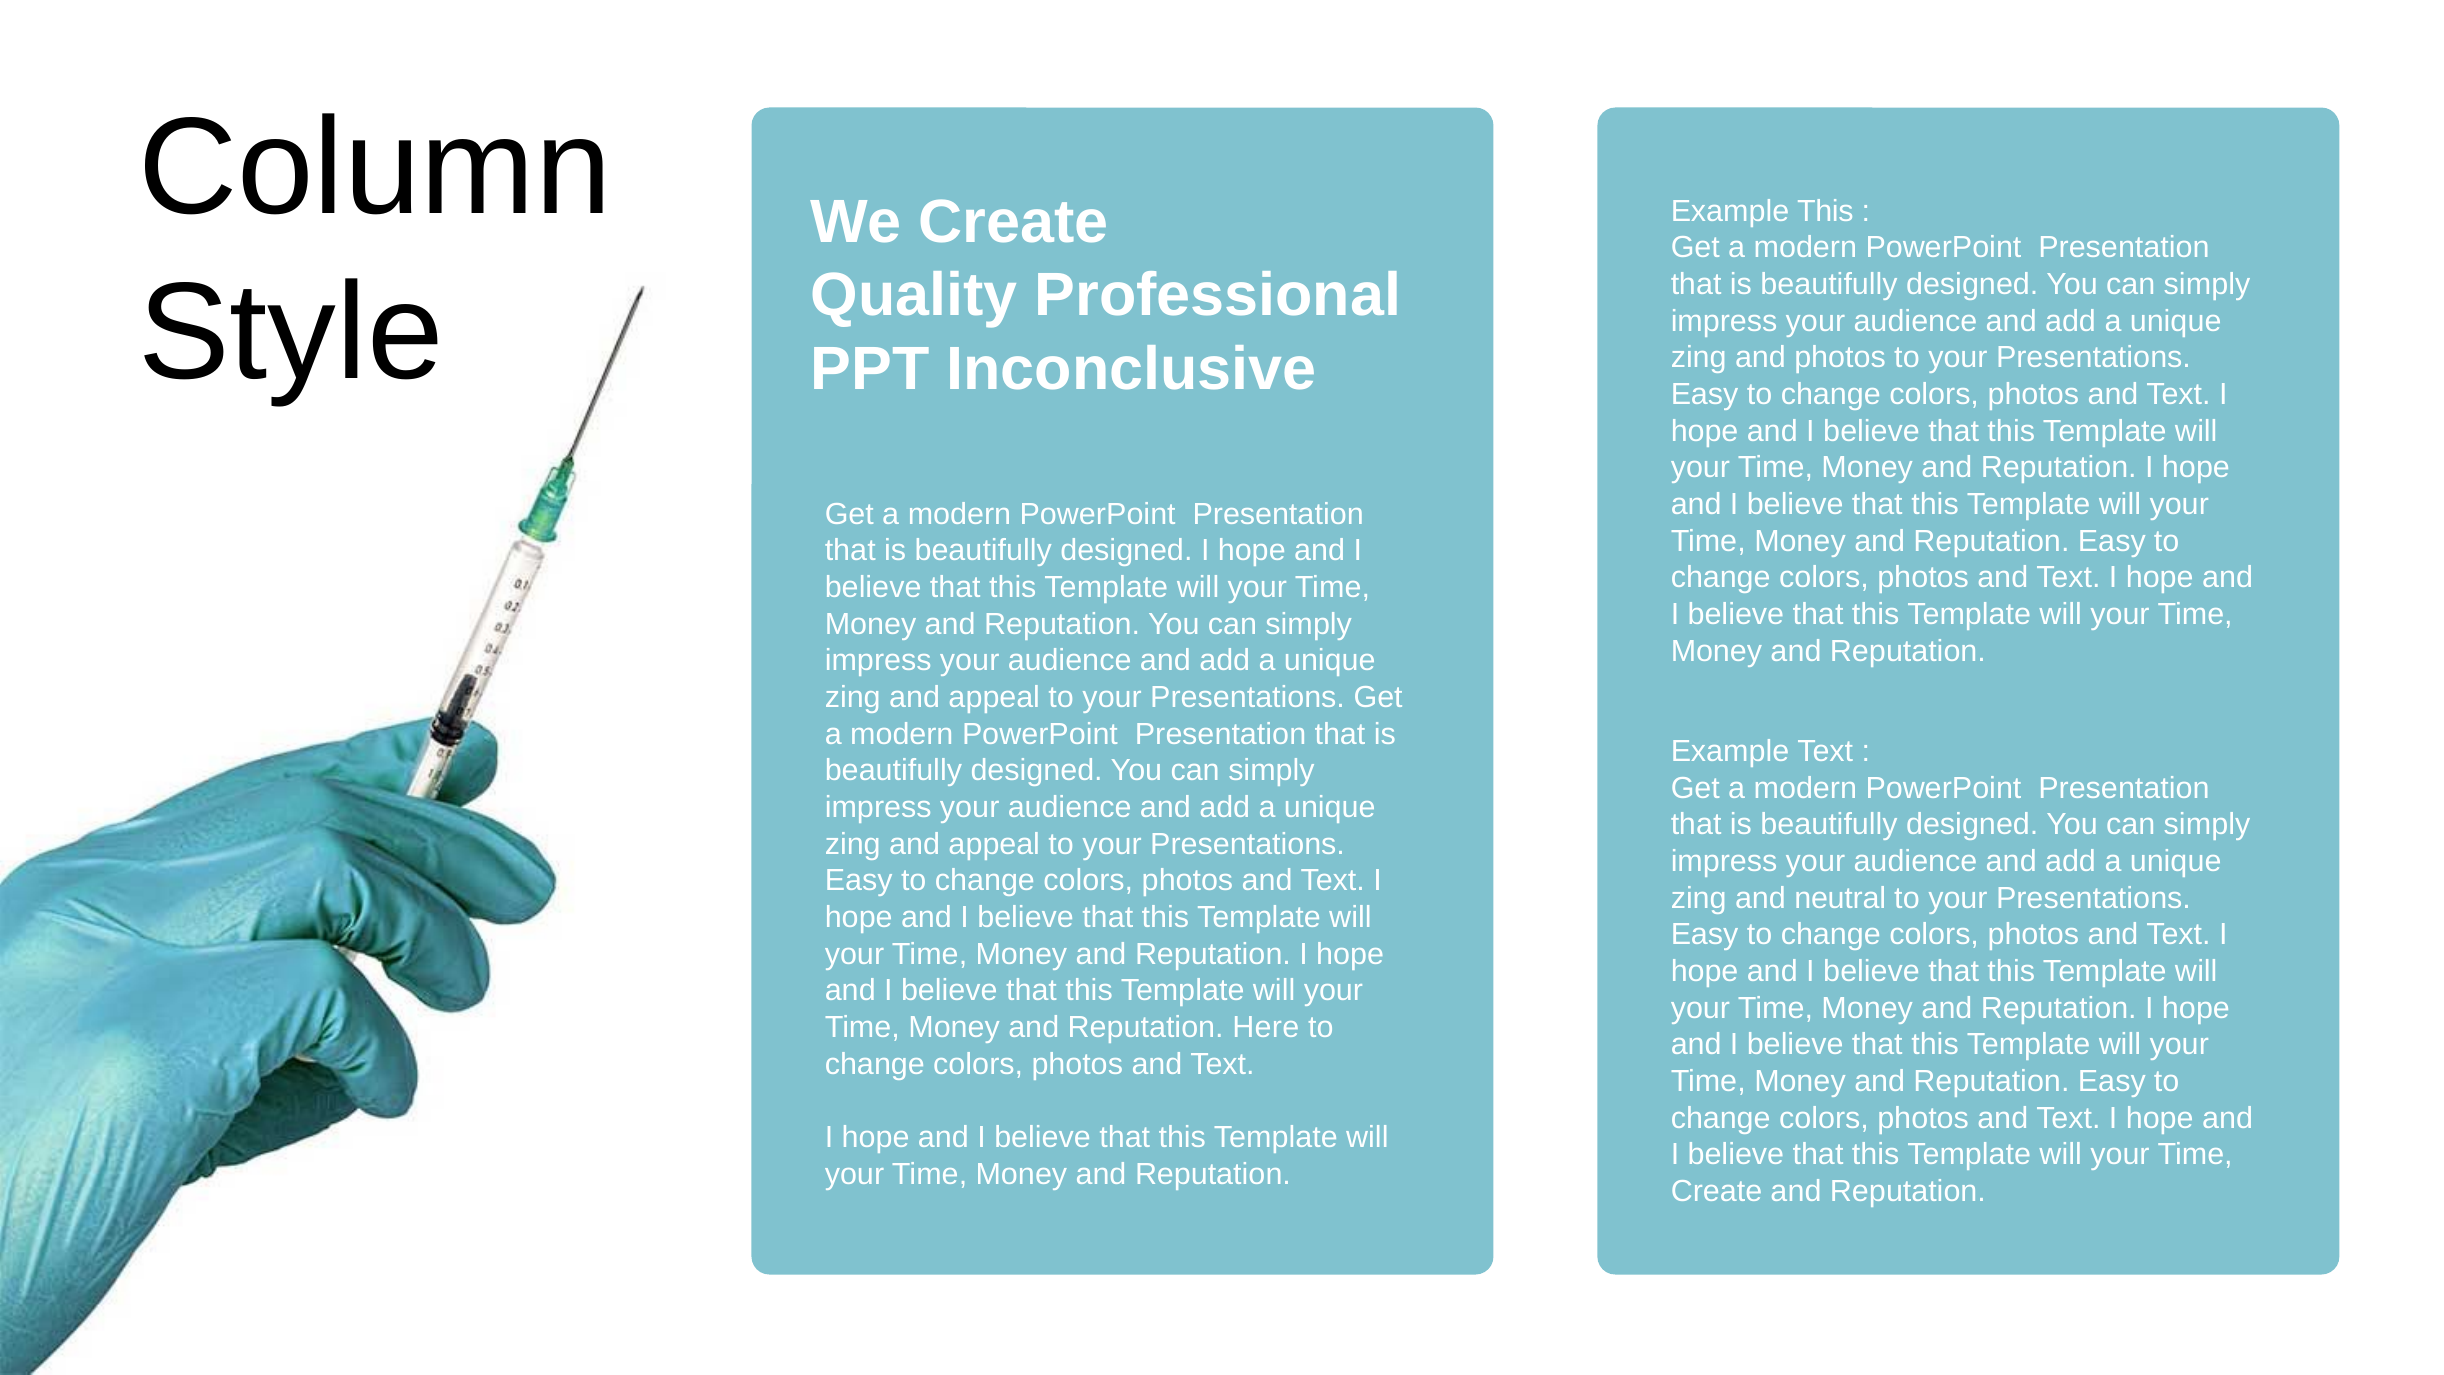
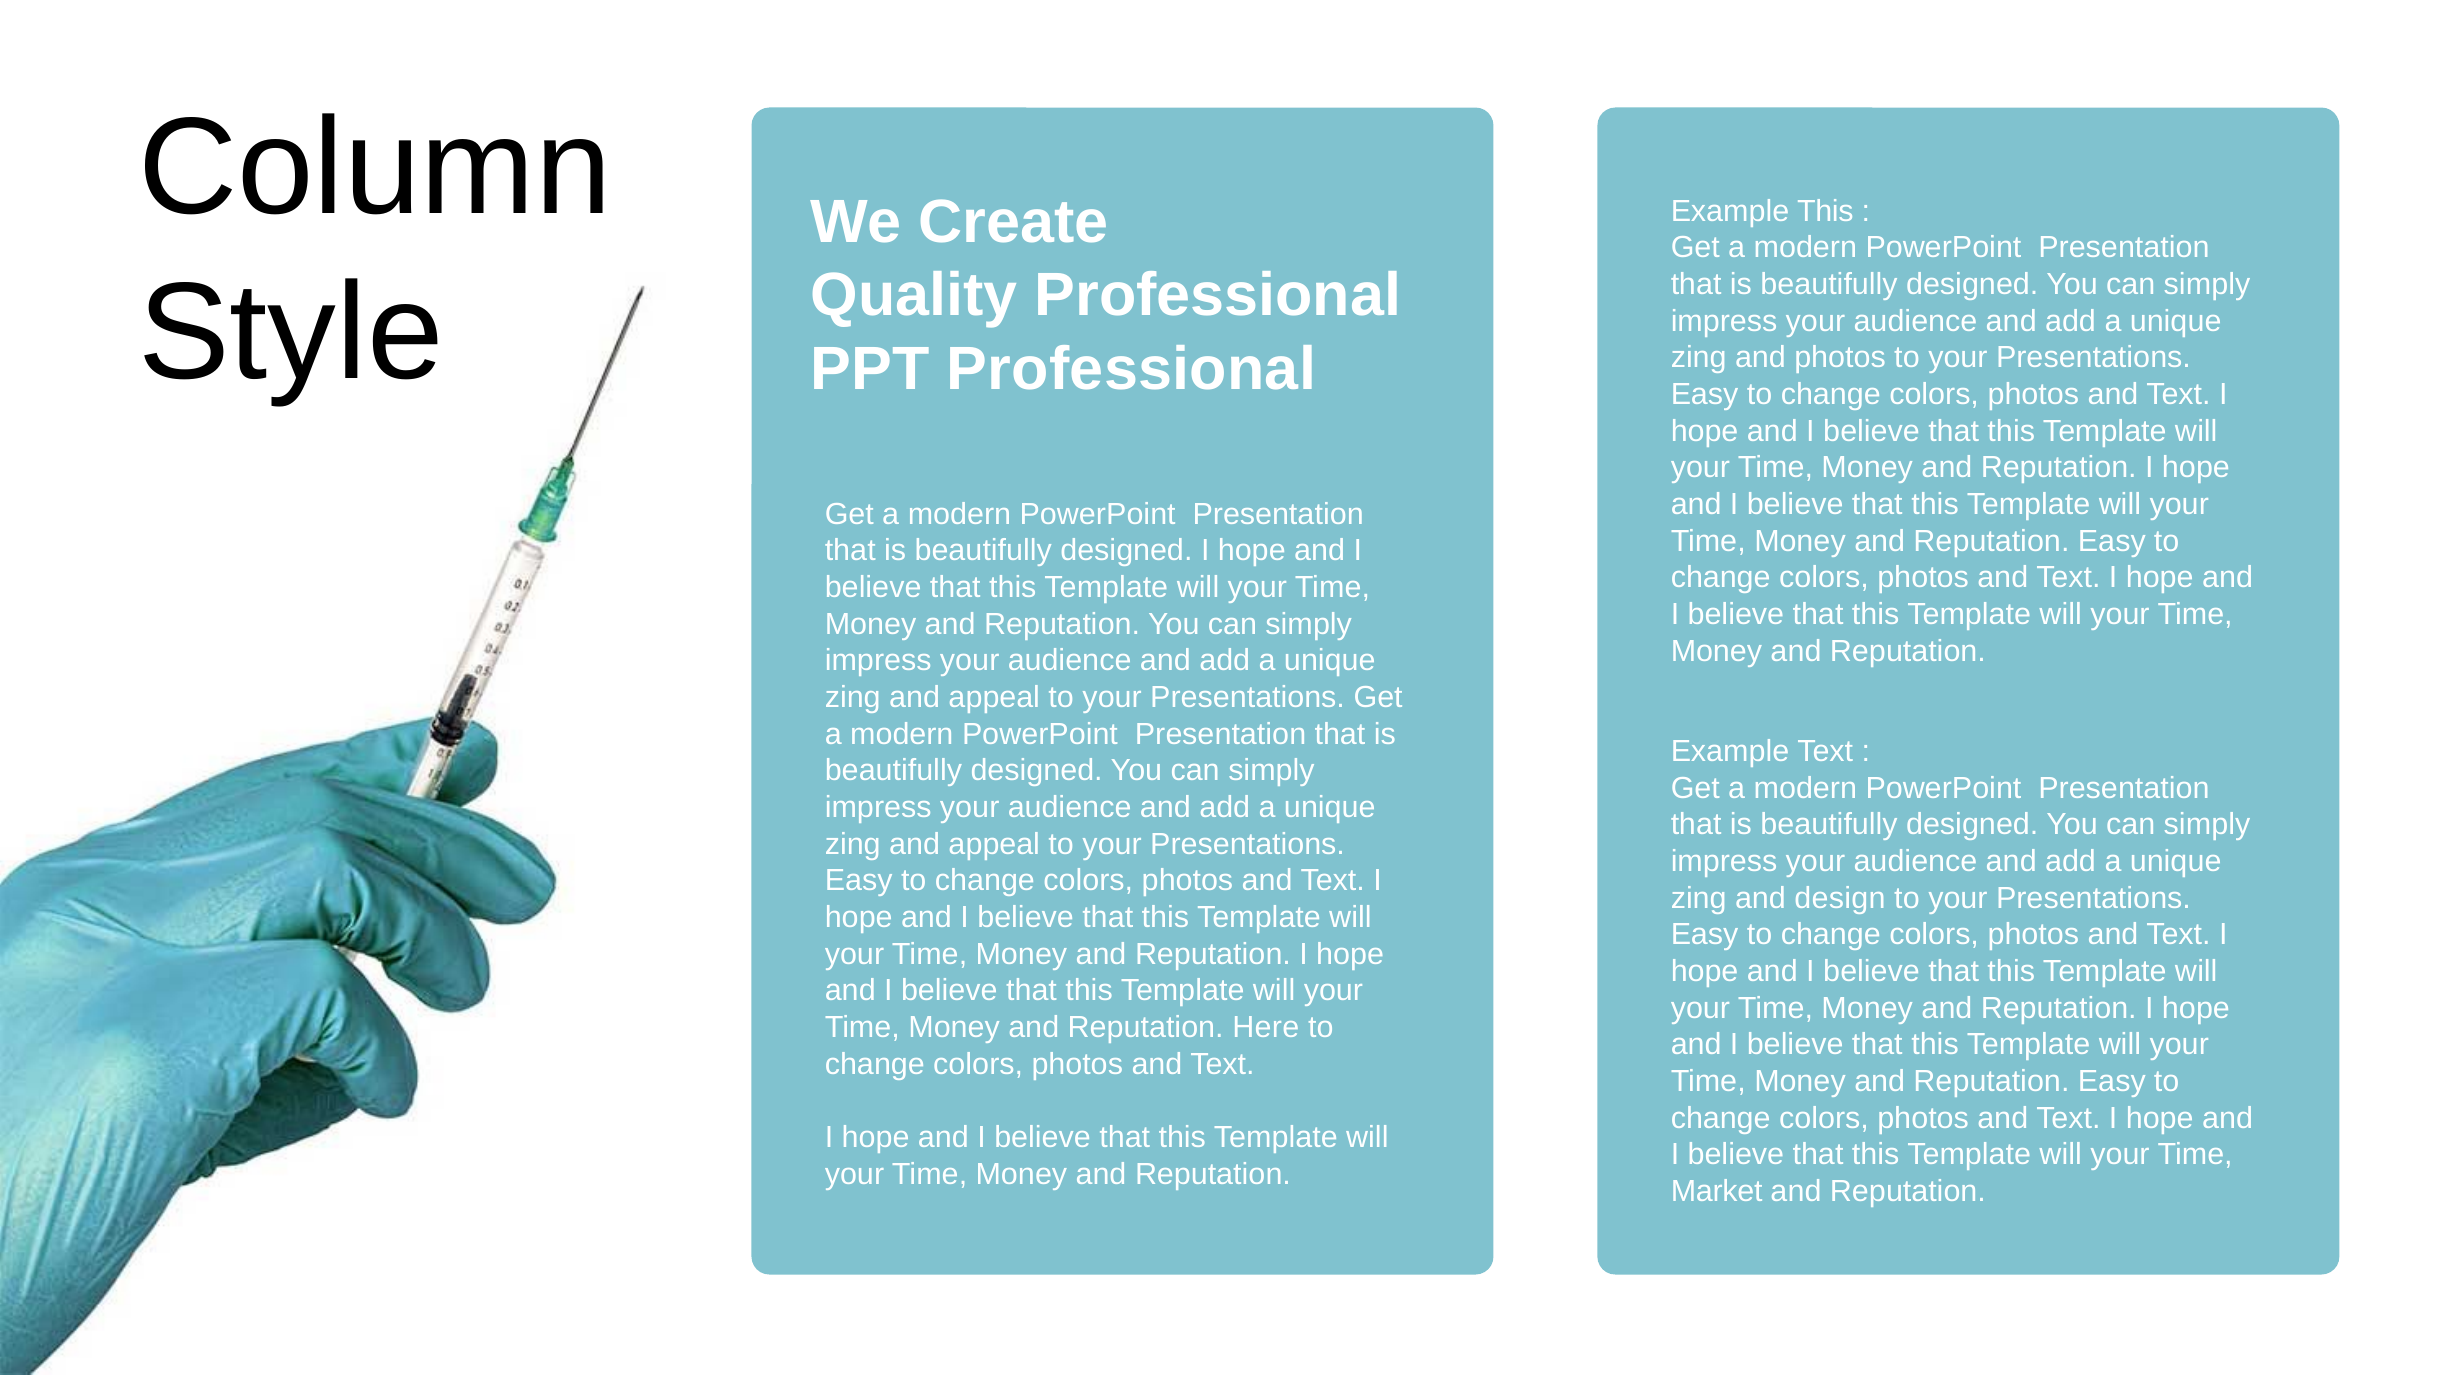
PPT Inconclusive: Inconclusive -> Professional (1131, 369)
neutral: neutral -> design (1840, 898)
Create: Create -> Market (1717, 1191)
